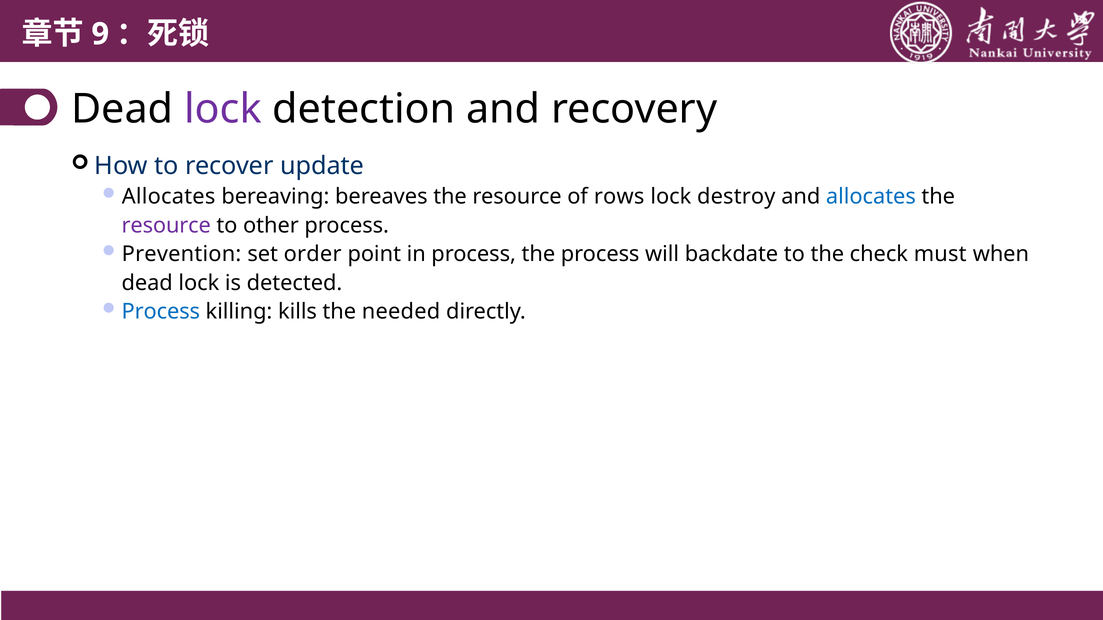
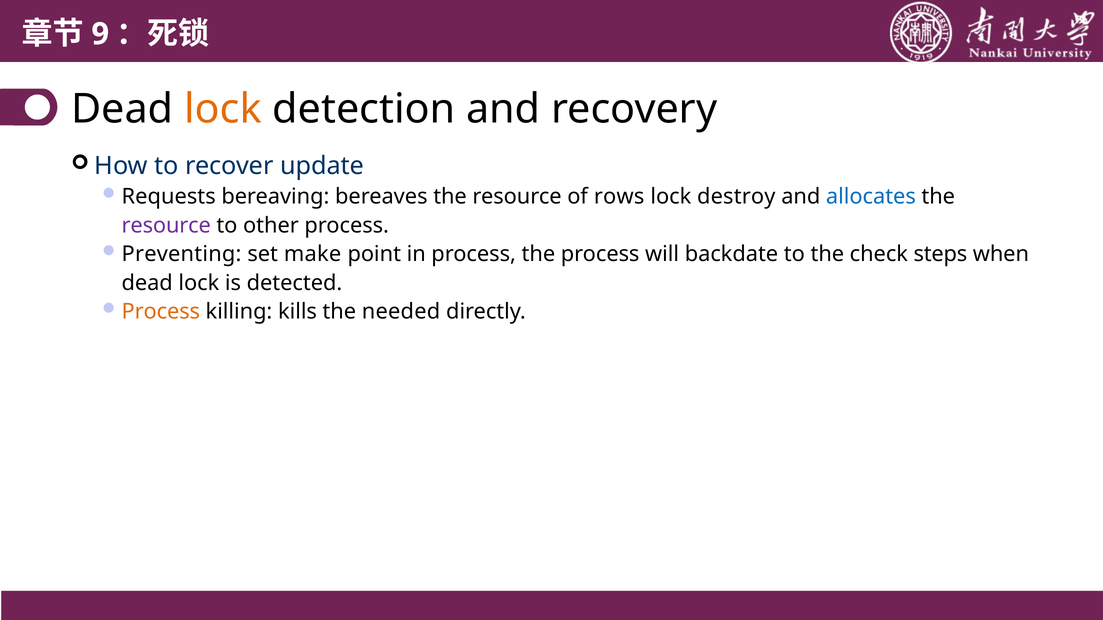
lock colour: purple -> orange (223, 109)
Allocates: Allocates -> Requests (169, 197)
Prevention: Prevention -> Preventing (182, 254)
order: order -> make (313, 254)
must: must -> steps (940, 254)
Process colour: blue -> orange (161, 312)
